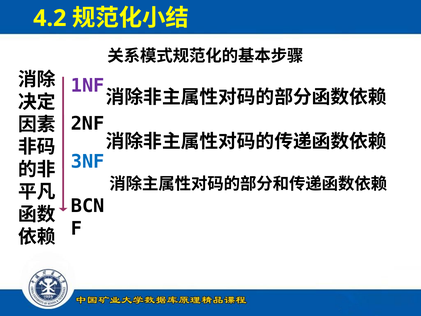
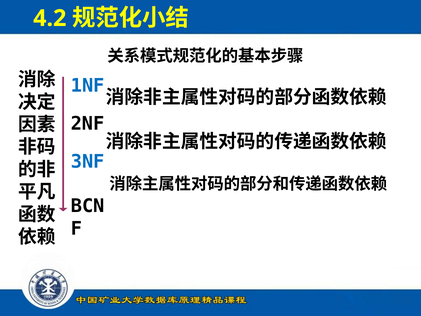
1NF colour: purple -> blue (88, 85)
